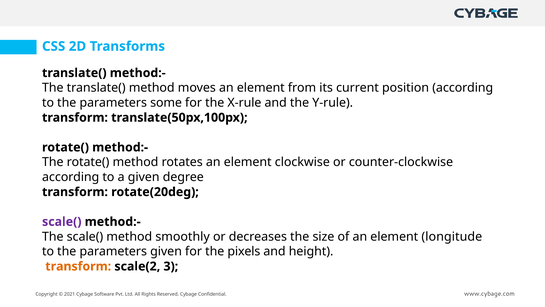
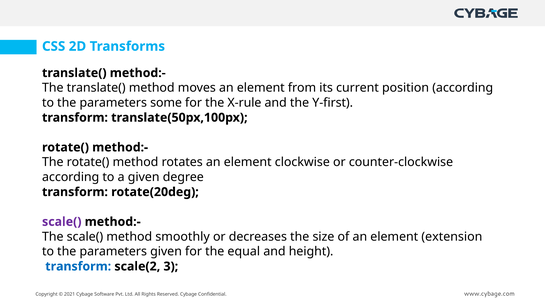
Y-rule: Y-rule -> Y-first (333, 103)
longitude: longitude -> extension (452, 236)
pixels: pixels -> equal (244, 251)
transform colour: orange -> blue (78, 266)
